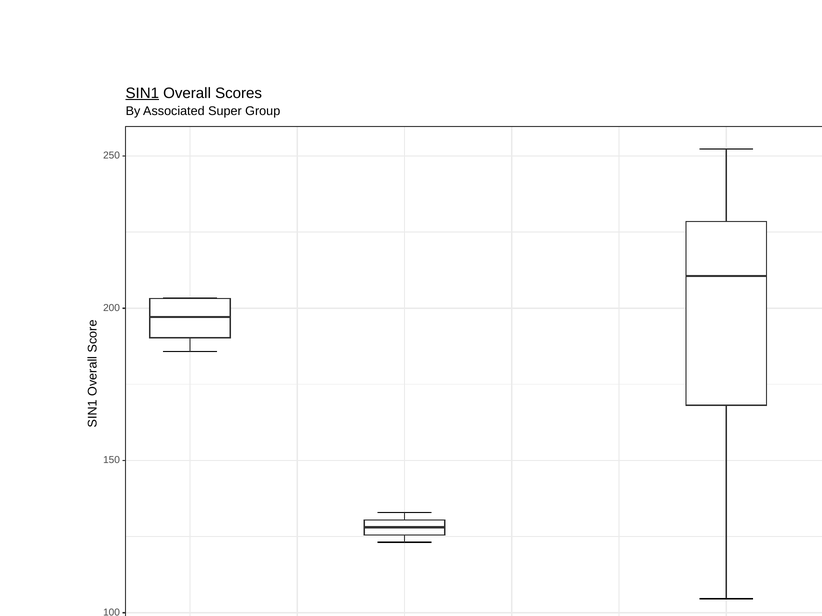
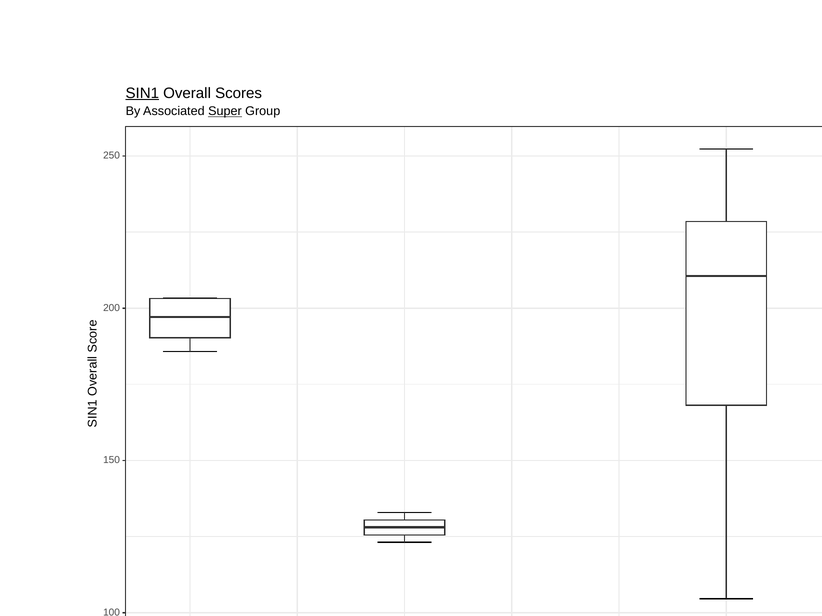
Super underline: none -> present (225, 111)
